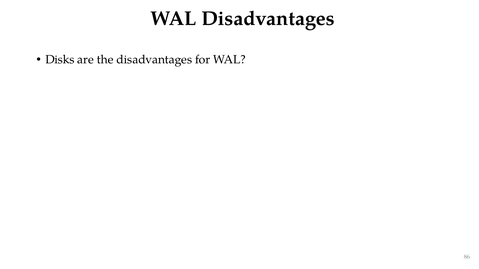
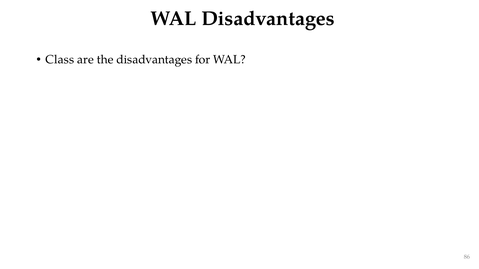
Disks: Disks -> Class (60, 60)
